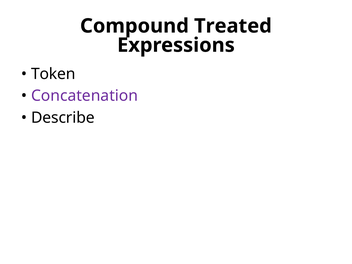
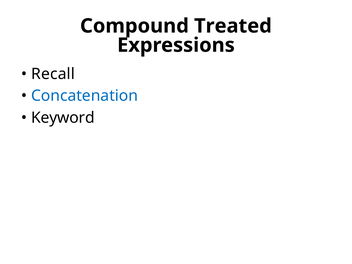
Token: Token -> Recall (53, 74)
Concatenation colour: purple -> blue (85, 96)
Describe: Describe -> Keyword (63, 118)
